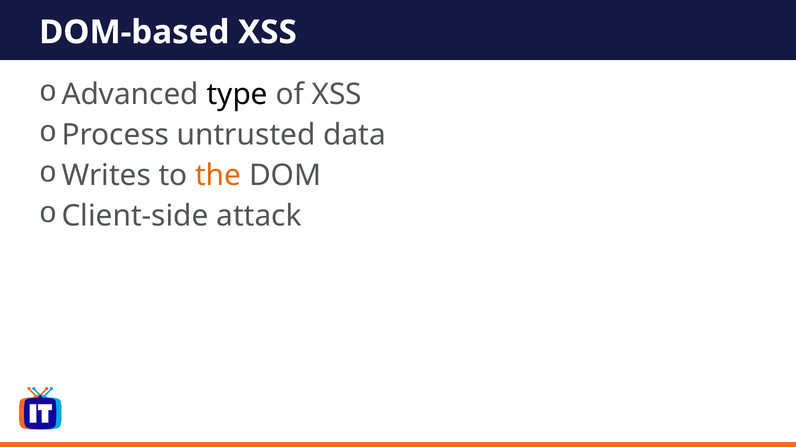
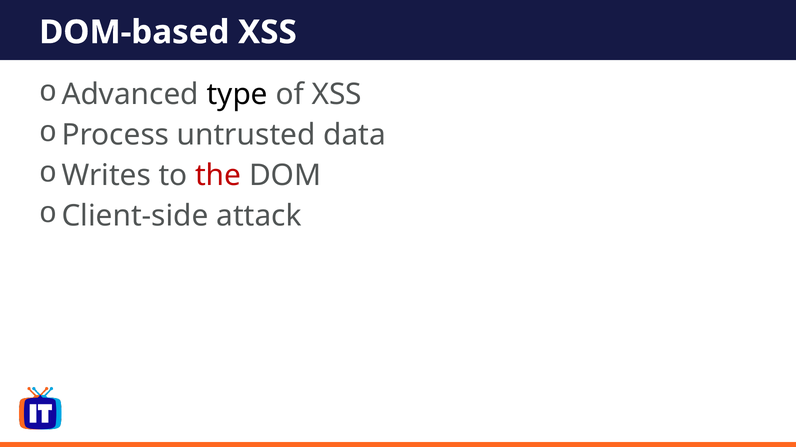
the colour: orange -> red (218, 176)
